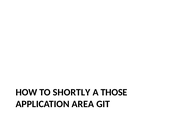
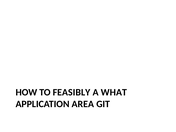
SHORTLY: SHORTLY -> FEASIBLY (72, 92)
THOSE: THOSE -> WHAT (114, 92)
